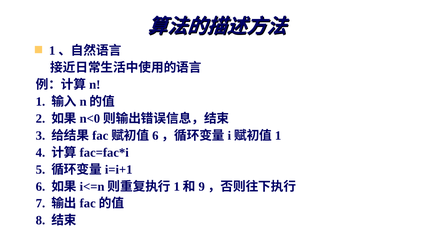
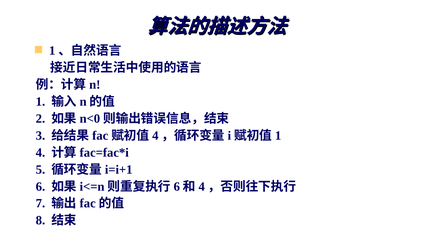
6: 6 -> 4 (155, 135)
1: 1 -> 6 (177, 186)
9: 9 -> 4 (202, 186)
